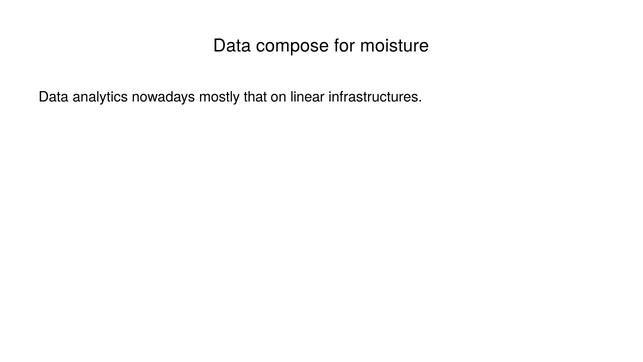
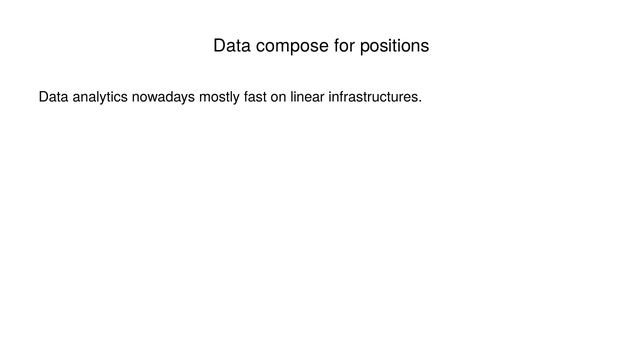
moisture: moisture -> positions (395, 46)
that: that -> fast (255, 97)
